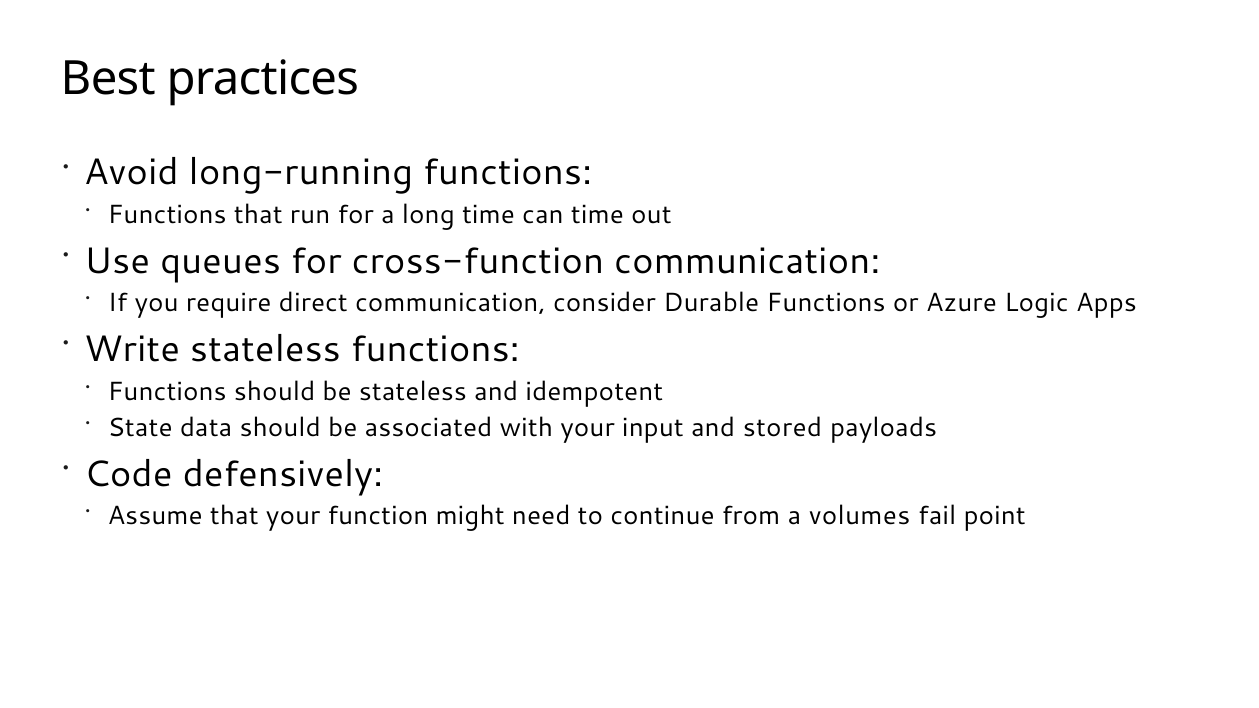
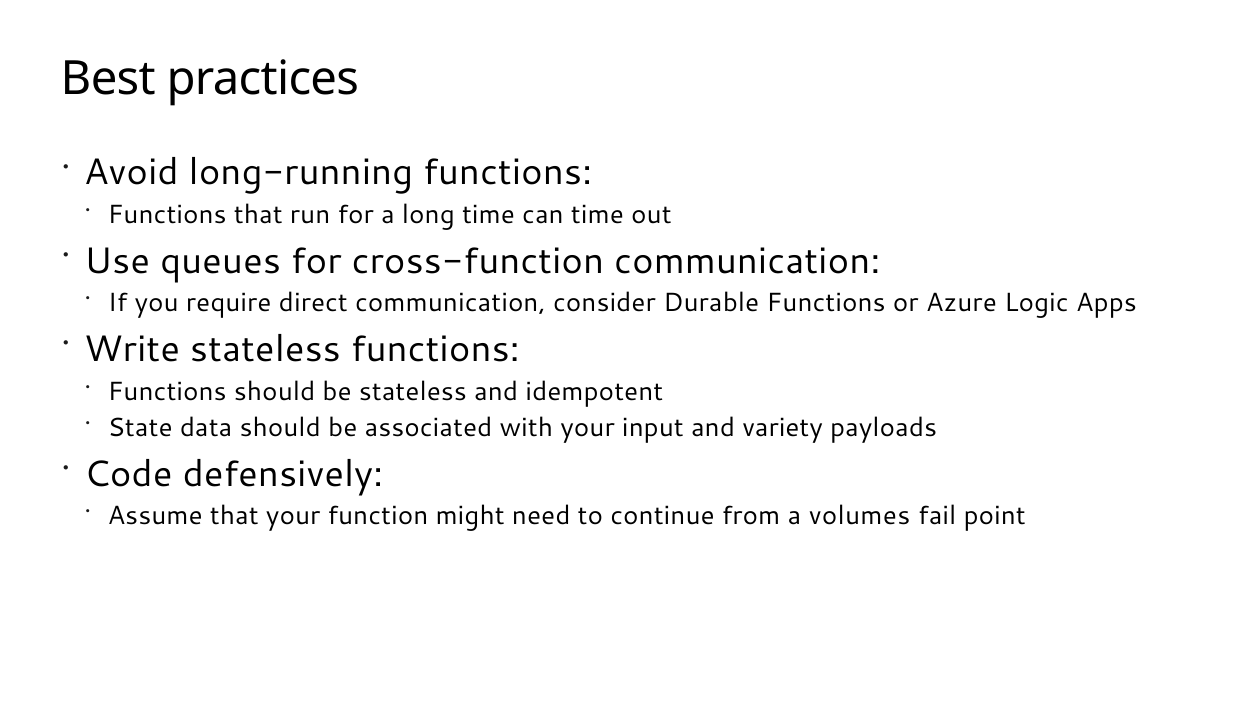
stored: stored -> variety (783, 428)
